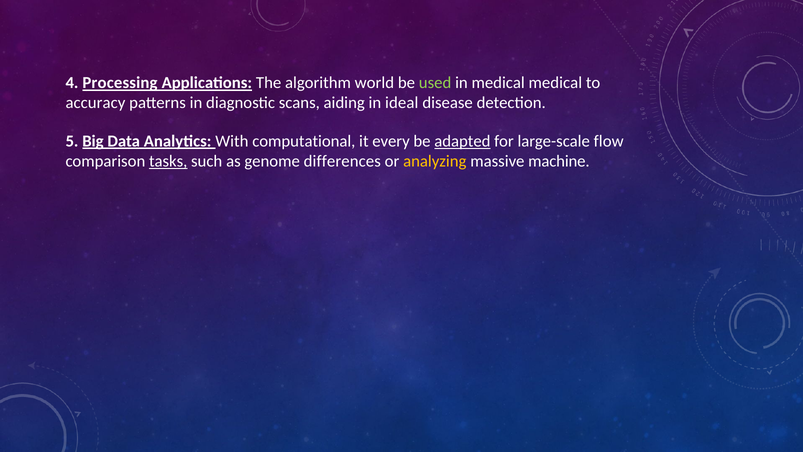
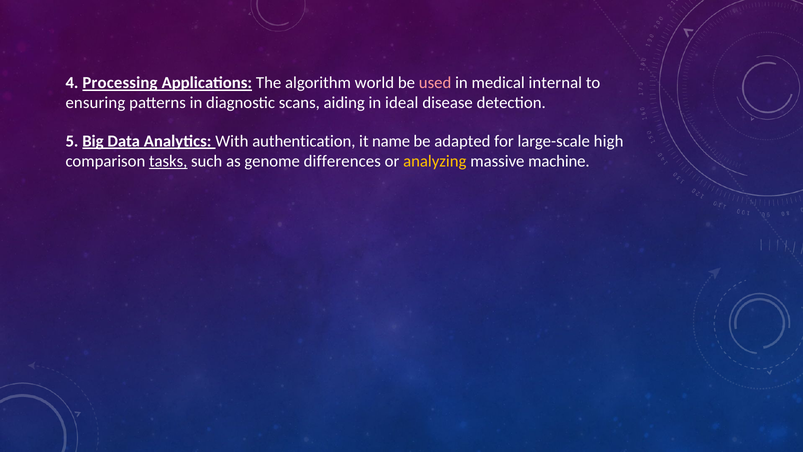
used colour: light green -> pink (435, 83)
medical medical: medical -> internal (555, 83)
accuracy: accuracy -> ensuring (95, 103)
computational: computational -> authentication (304, 141)
every: every -> name (391, 141)
adapted underline: present -> none (462, 141)
flow: flow -> high (609, 141)
